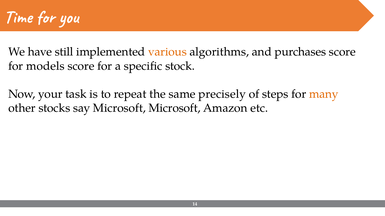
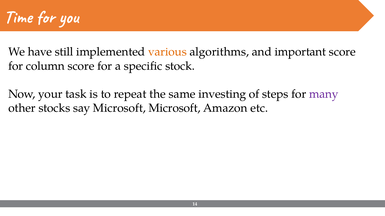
purchases: purchases -> important (300, 52)
models: models -> column (45, 66)
precisely: precisely -> investing (222, 94)
many colour: orange -> purple (324, 94)
